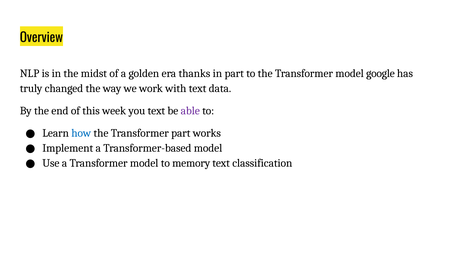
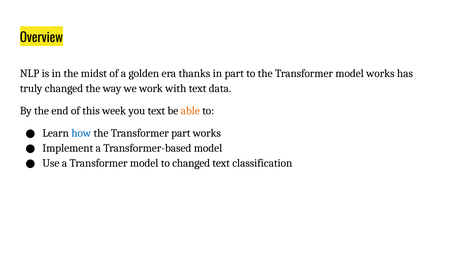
model google: google -> works (380, 74)
able colour: purple -> orange (190, 111)
to memory: memory -> changed (191, 163)
